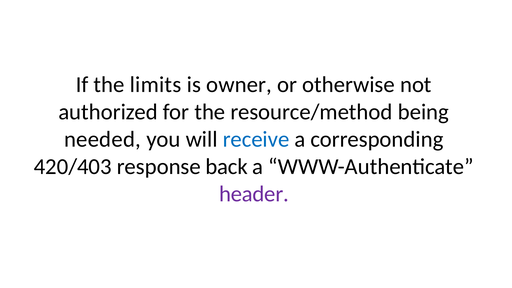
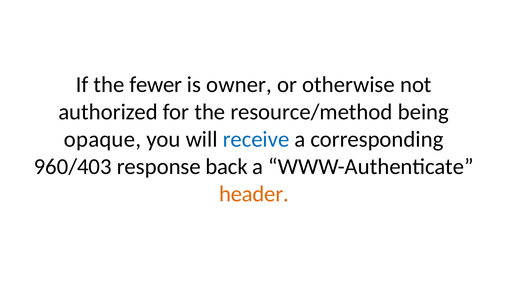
limits: limits -> fewer (156, 85)
needed: needed -> opaque (102, 139)
420/403: 420/403 -> 960/403 (73, 167)
header colour: purple -> orange (254, 194)
